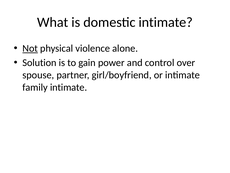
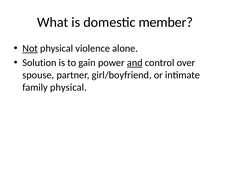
domestic intimate: intimate -> member (166, 22)
and underline: none -> present (135, 63)
family intimate: intimate -> physical (68, 87)
